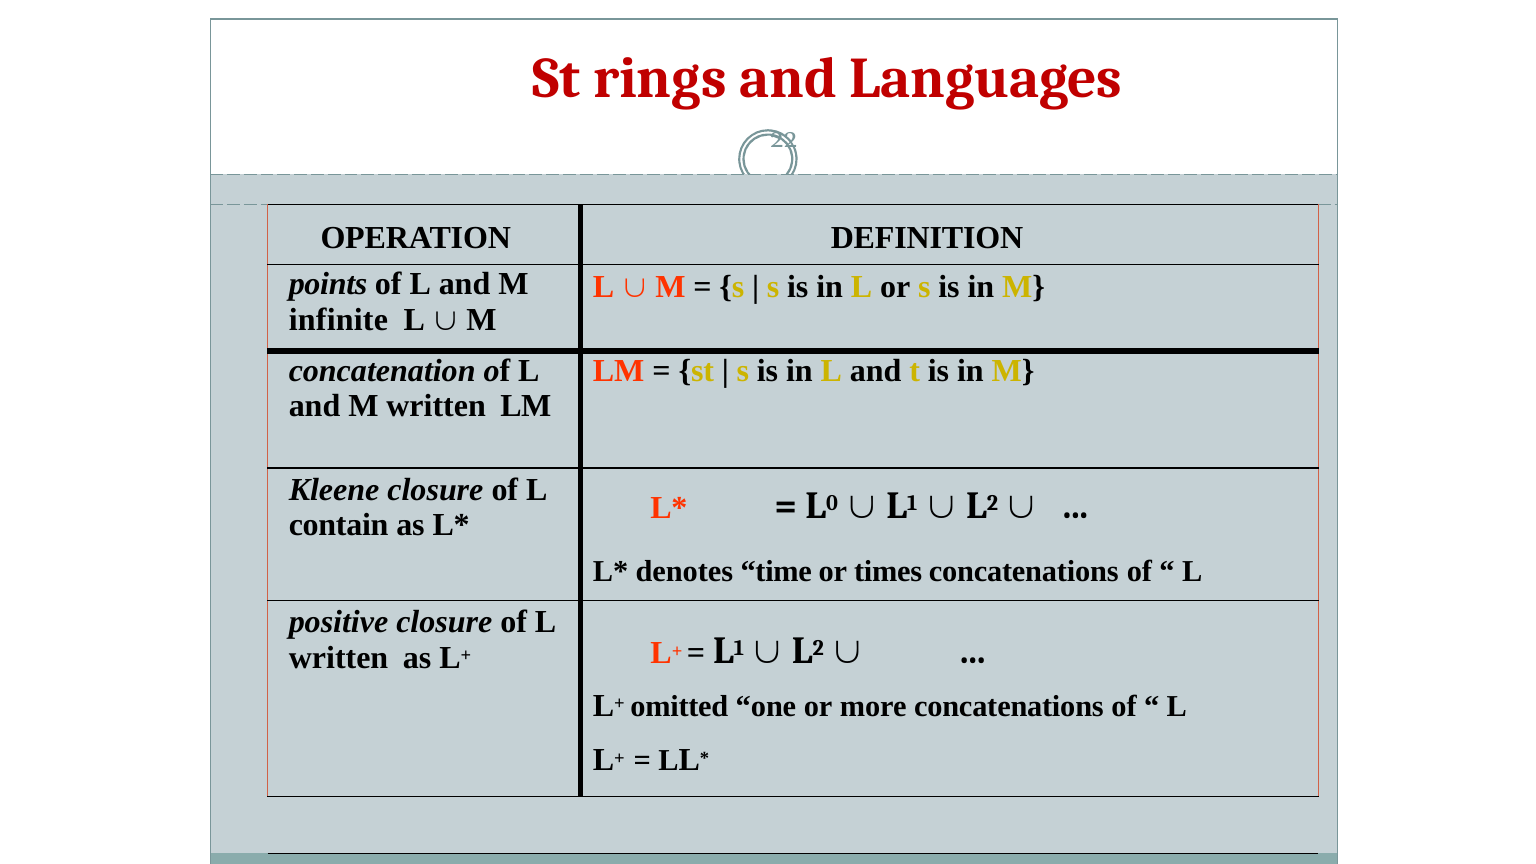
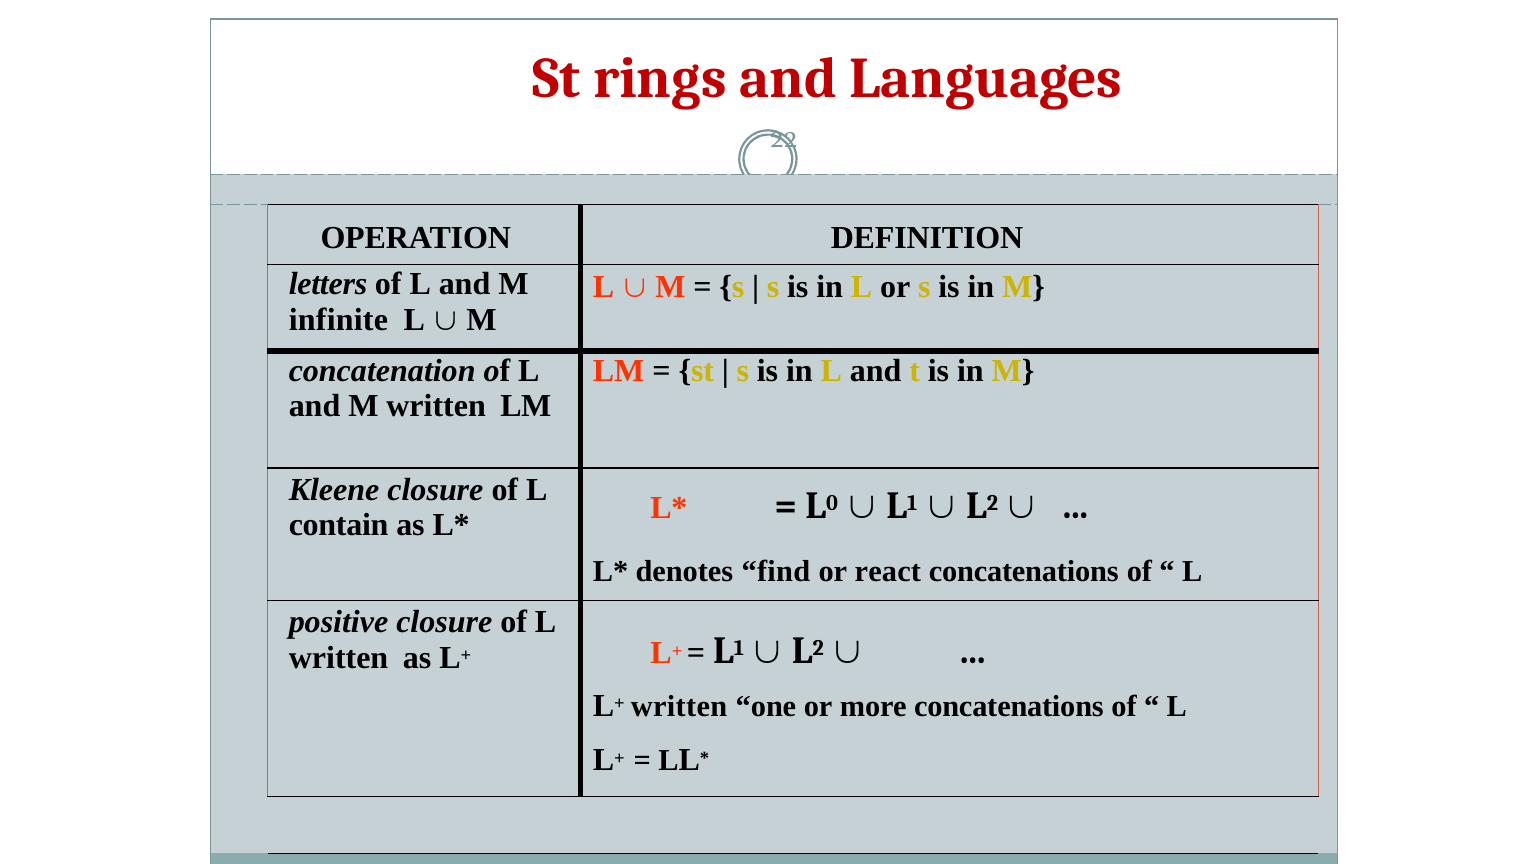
points: points -> letters (328, 284)
time: time -> find (776, 571)
times: times -> react (888, 571)
omitted: omitted -> written (679, 706)
